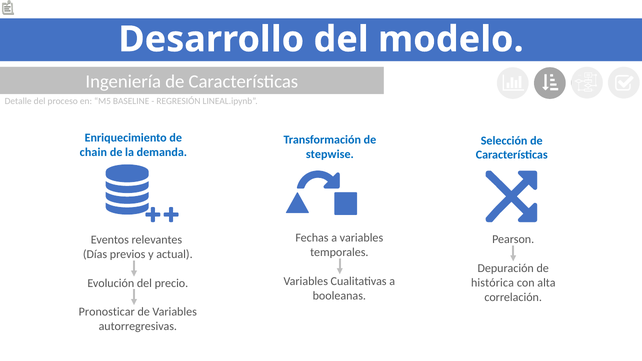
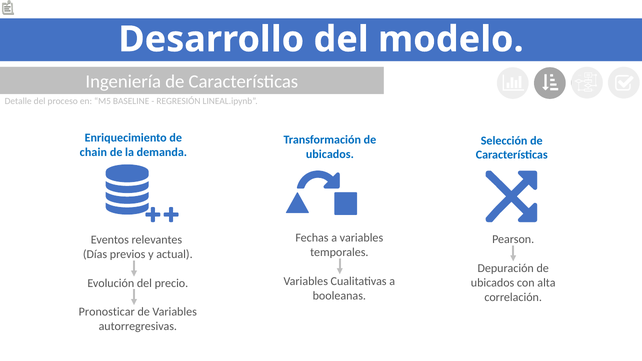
stepwise: stepwise -> ubicados (330, 154)
histórica: histórica -> ubicados (493, 283)
